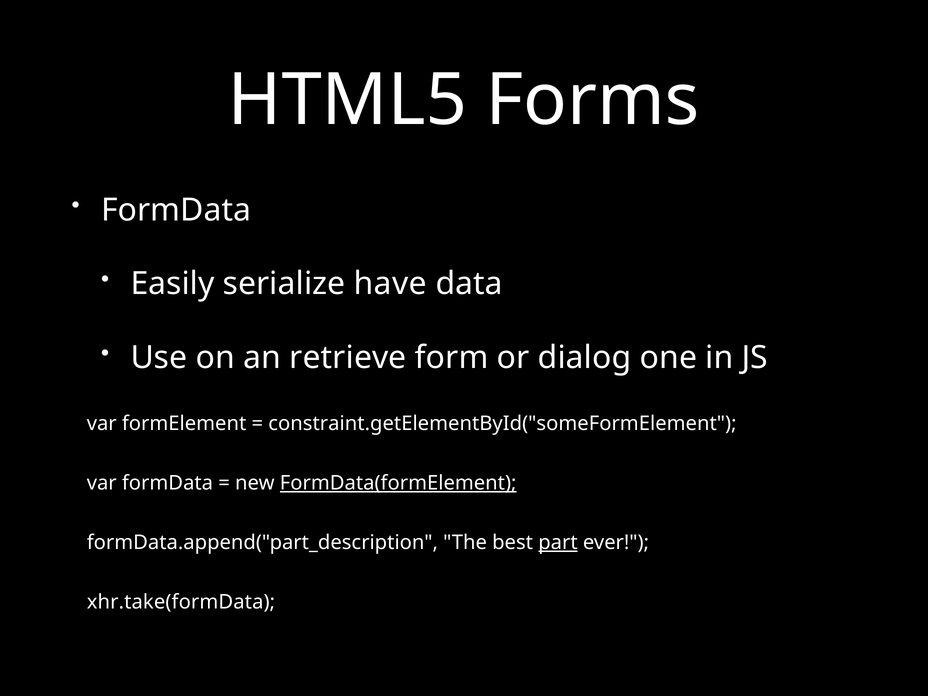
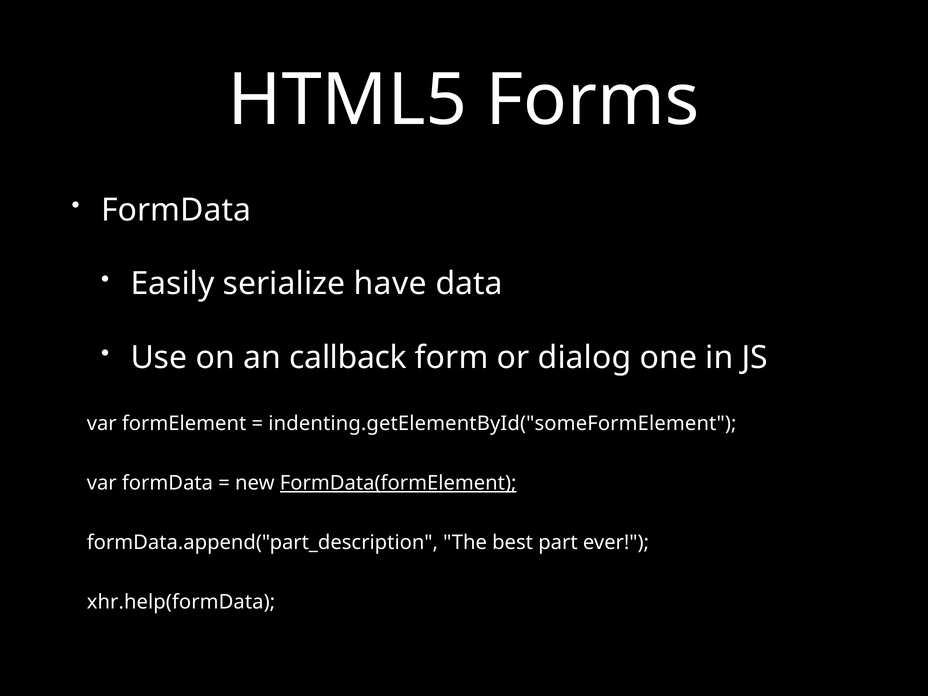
retrieve: retrieve -> callback (348, 358)
constraint.getElementById("someFormElement: constraint.getElementById("someFormElement -> indenting.getElementById("someFormElement (502, 423)
part underline: present -> none (558, 543)
xhr.take(formData: xhr.take(formData -> xhr.help(formData (181, 602)
